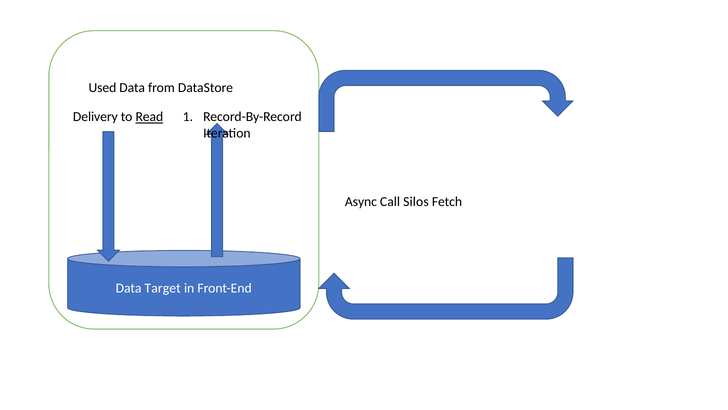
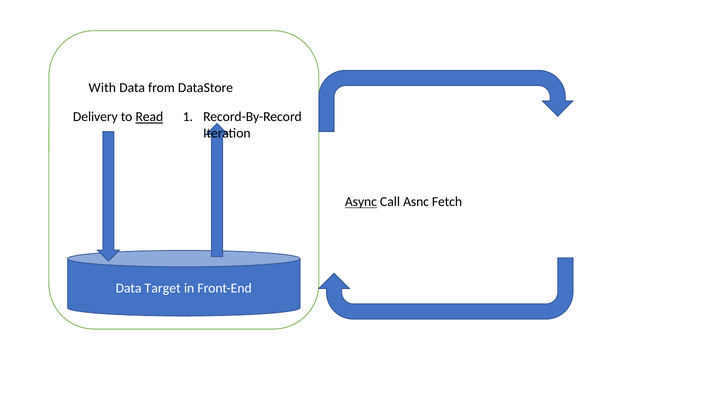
Used: Used -> With (102, 88)
Async underline: none -> present (361, 202)
Silos: Silos -> Asnc (416, 202)
